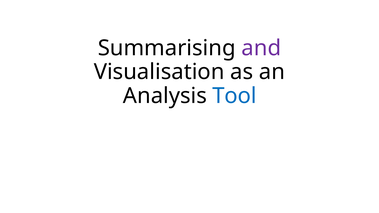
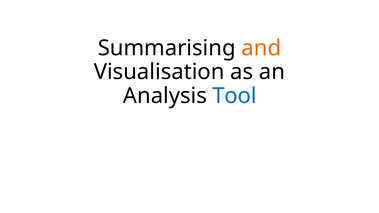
and colour: purple -> orange (261, 48)
